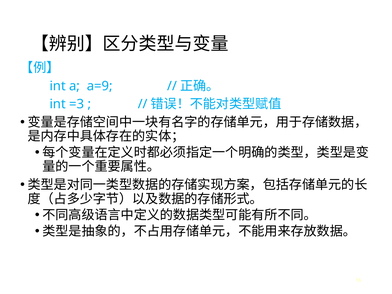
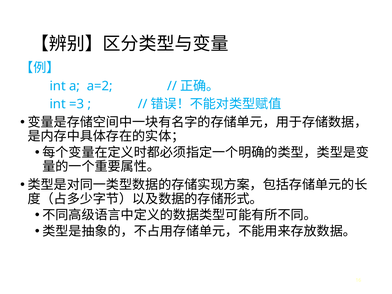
a=9: a=9 -> a=2 (100, 86)
